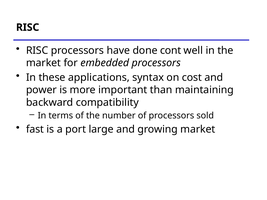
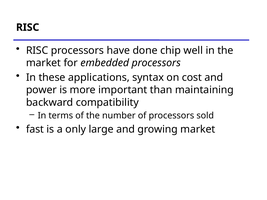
cont: cont -> chip (171, 51)
port: port -> only (76, 130)
